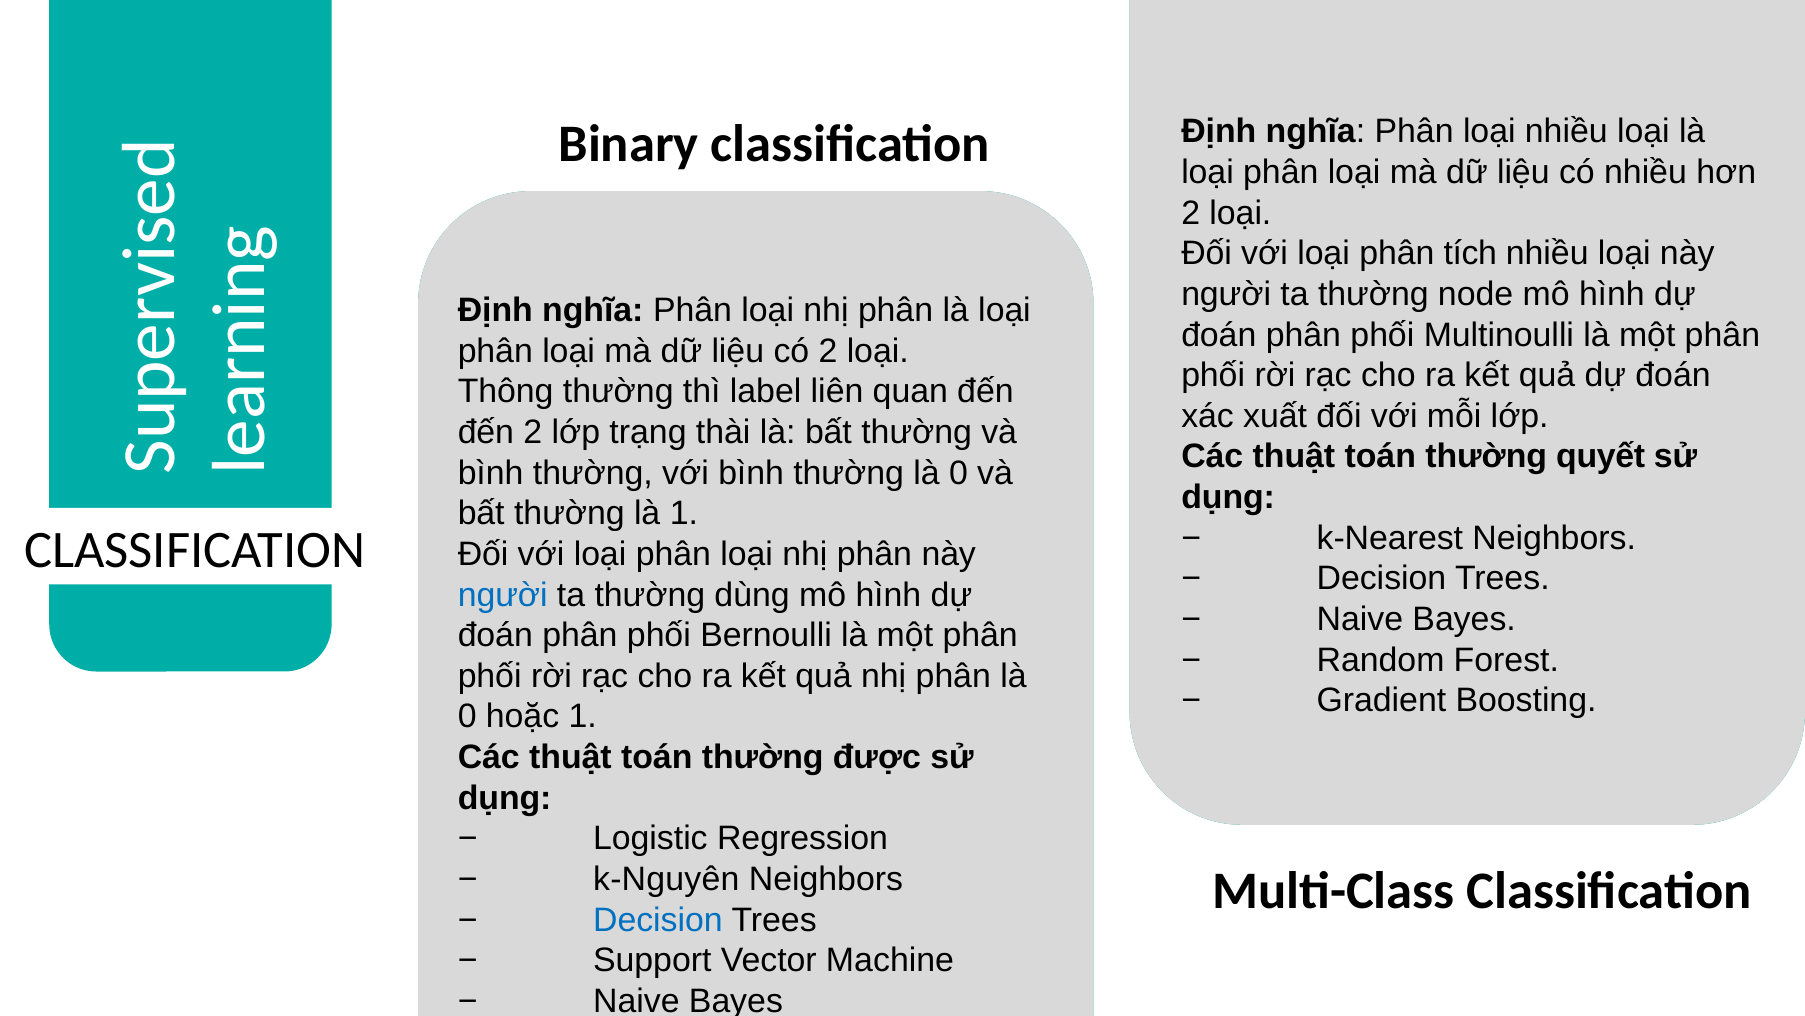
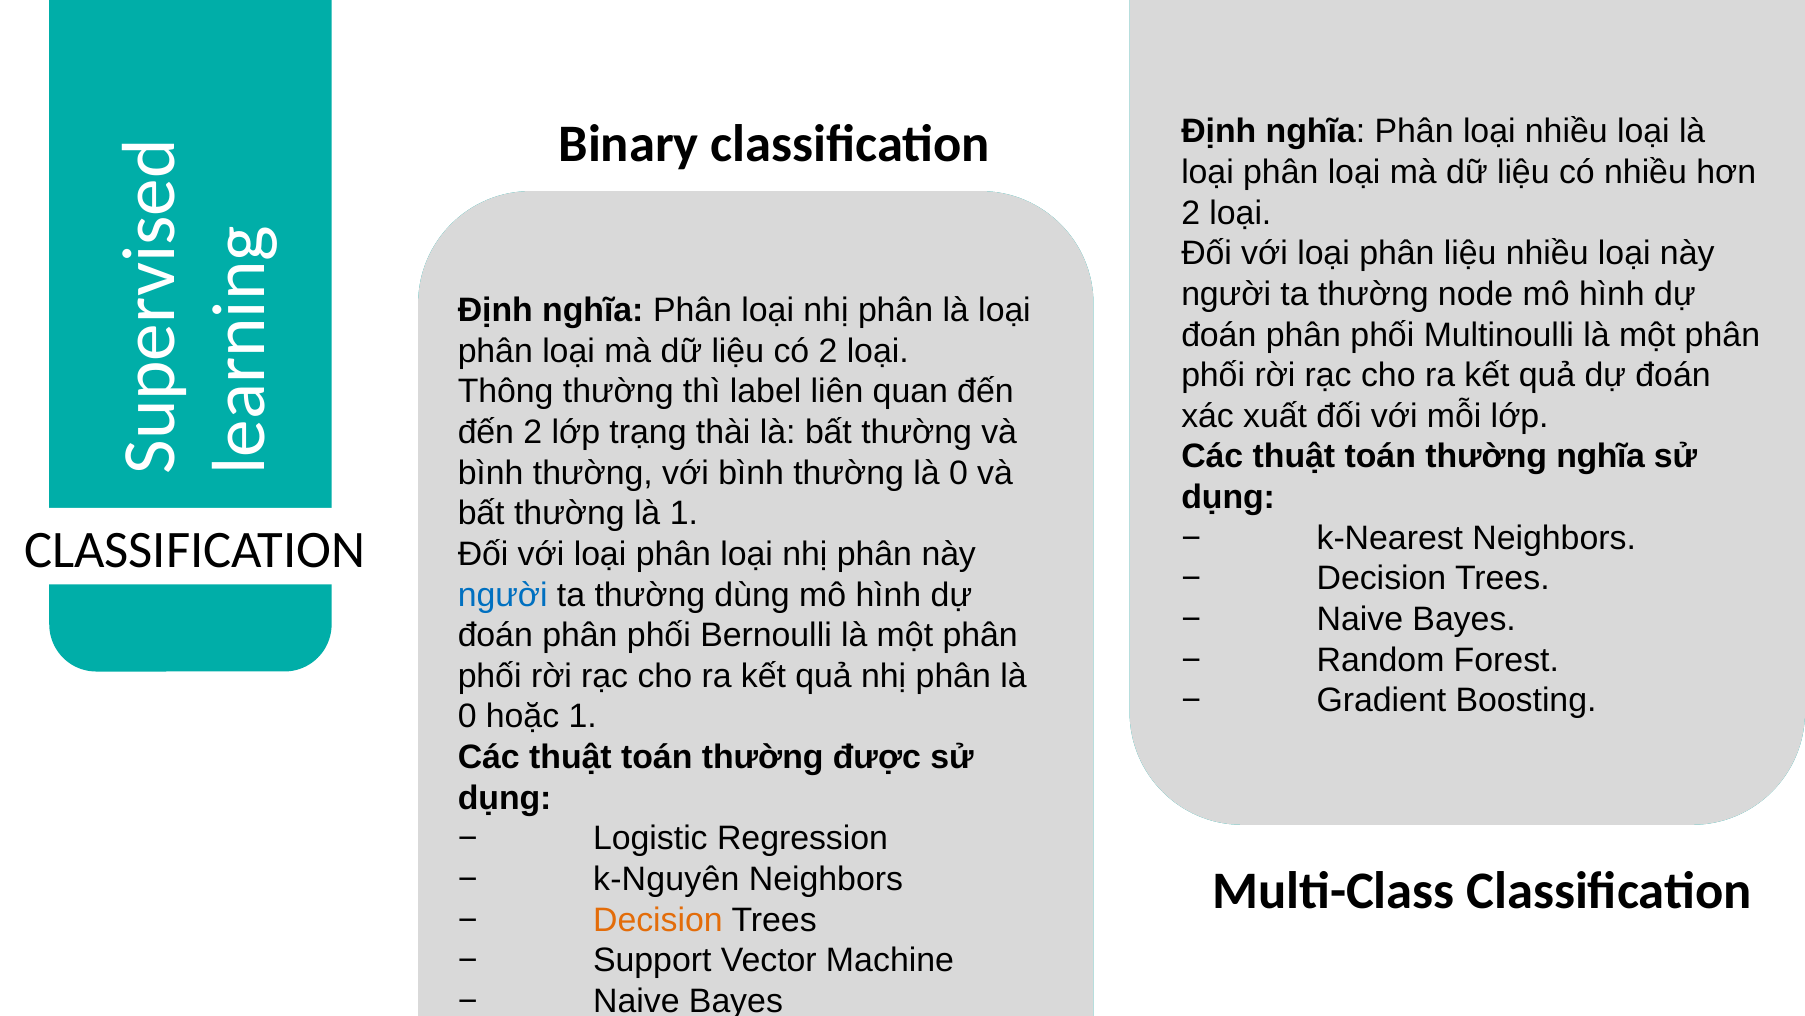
phân tích: tích -> liệu (1470, 253)
thường quyết: quyết -> nghĩa (1601, 457)
Decision colour: blue -> orange (658, 919)
